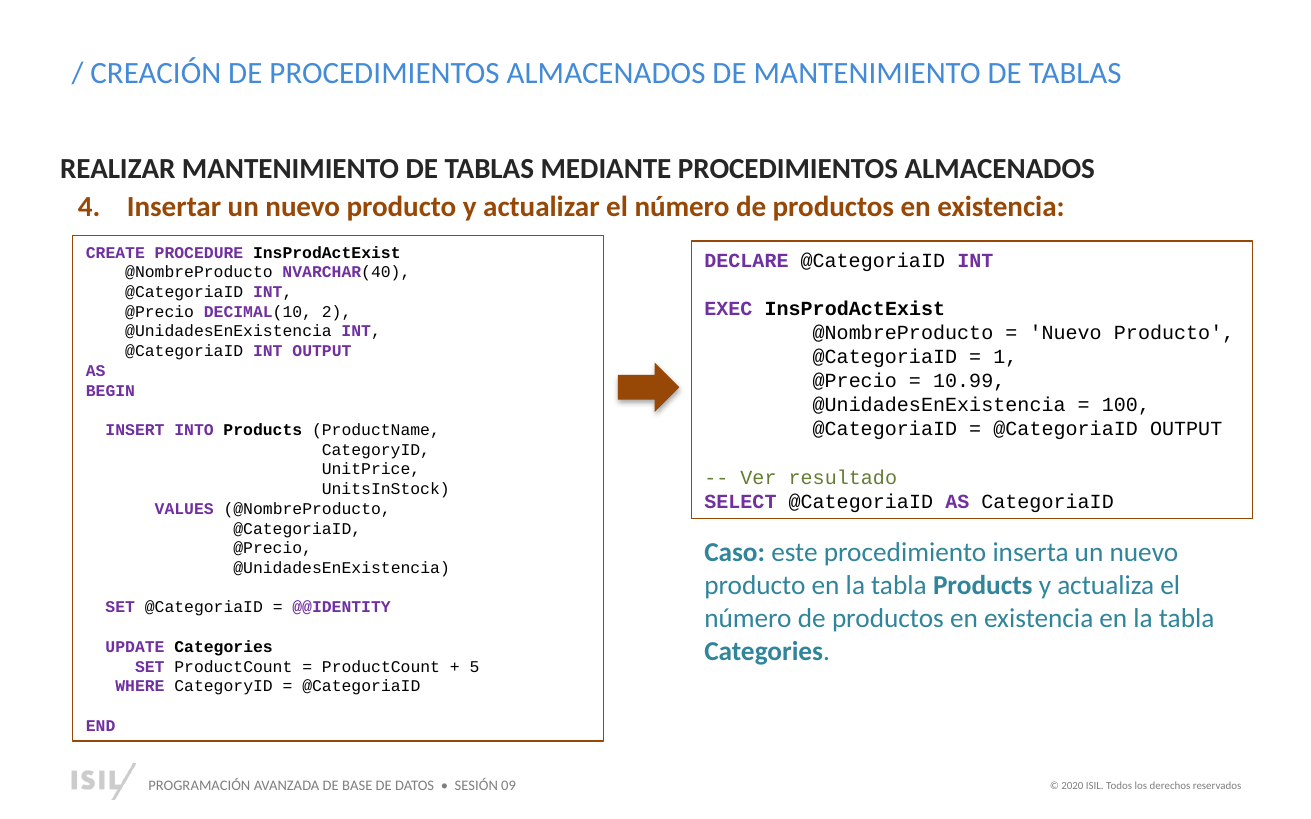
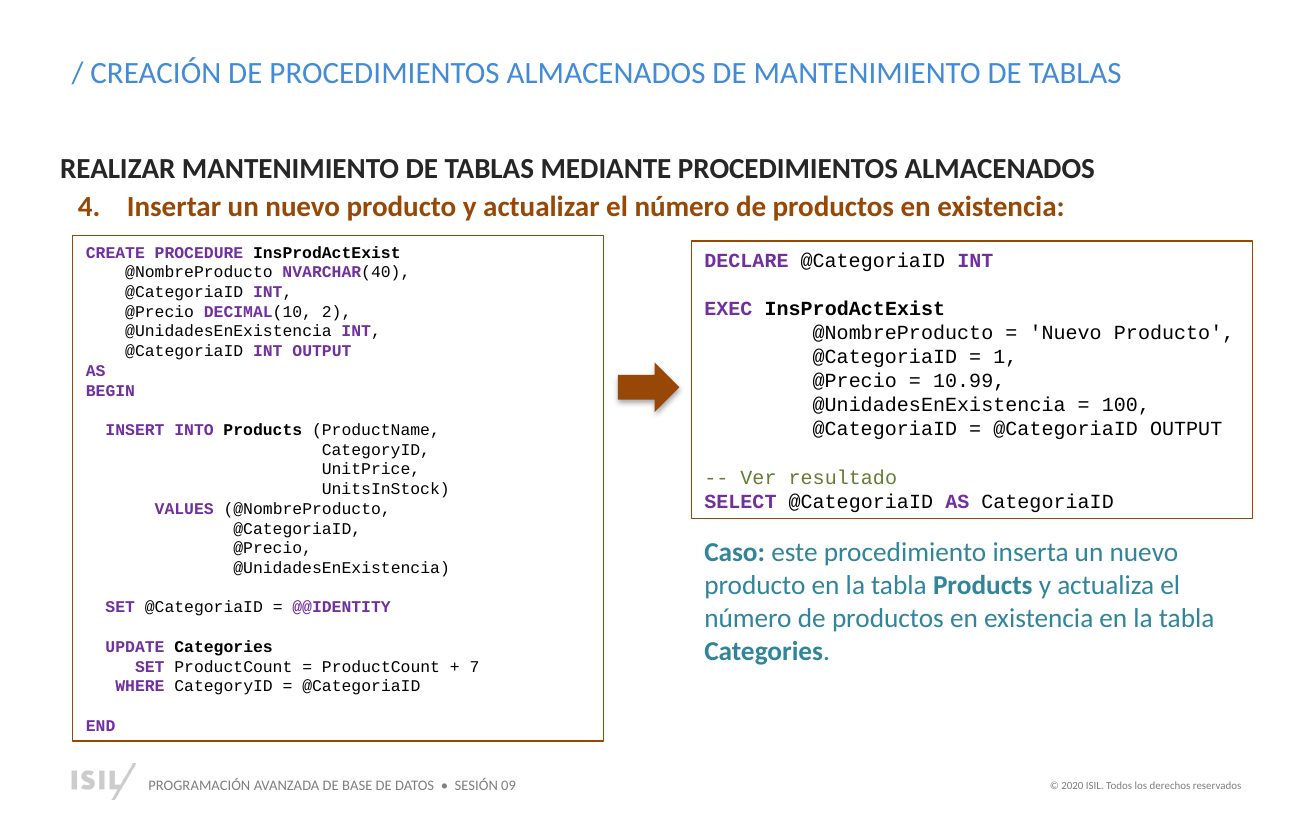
5: 5 -> 7 (474, 667)
